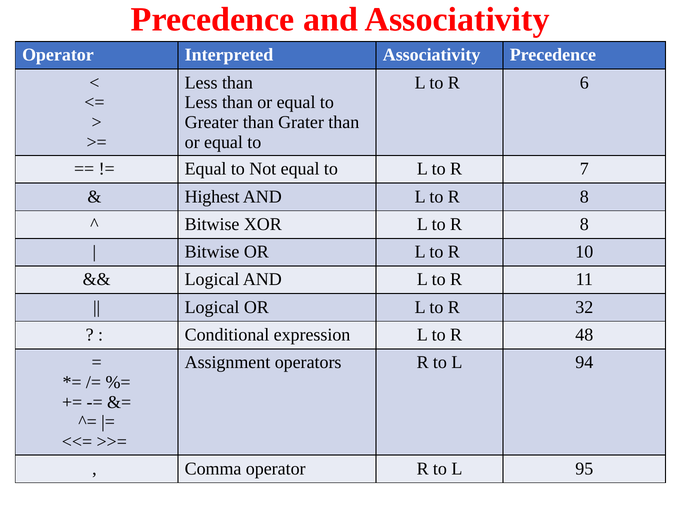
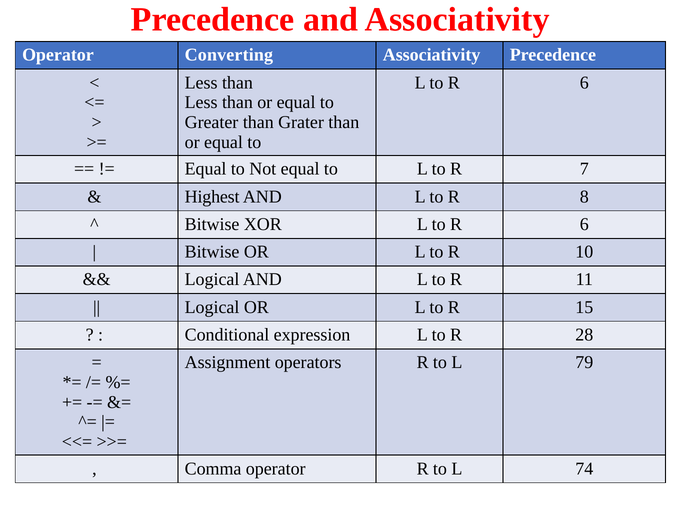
Interpreted: Interpreted -> Converting (229, 55)
8: 8 -> 6 (584, 224)
32: 32 -> 15 (584, 307)
48: 48 -> 28 (584, 335)
94: 94 -> 79 (584, 362)
95: 95 -> 74 (584, 468)
